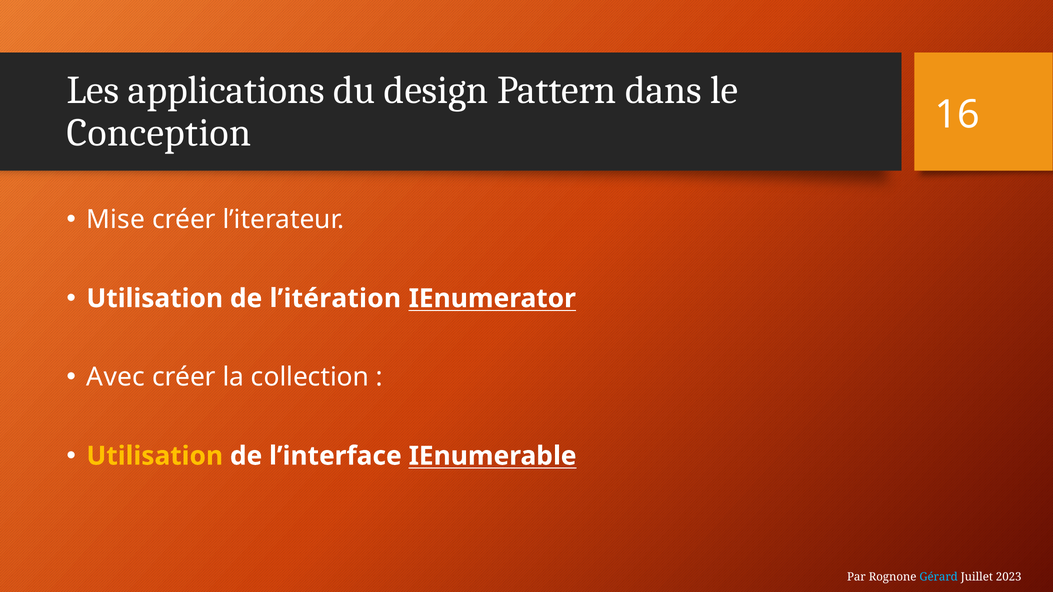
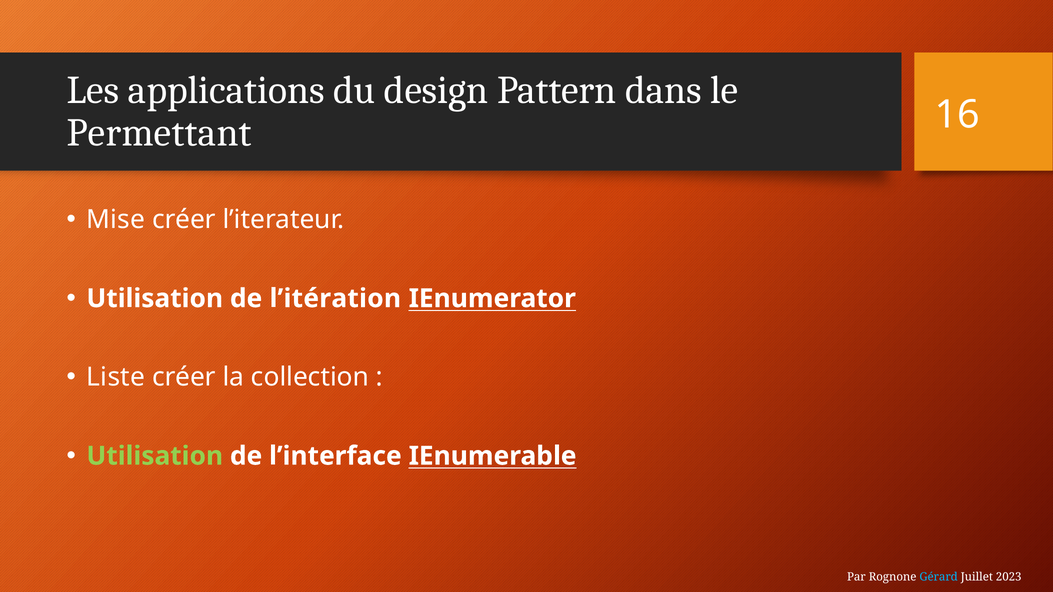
Conception: Conception -> Permettant (159, 133)
Avec: Avec -> Liste (116, 377)
Utilisation colour: yellow -> light green (155, 456)
